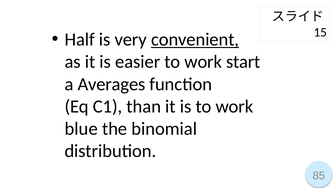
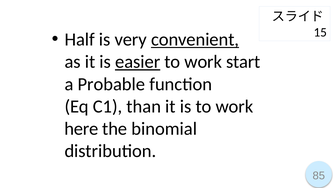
easier underline: none -> present (138, 62)
Averages: Averages -> Probable (111, 84)
blue: blue -> here (81, 129)
